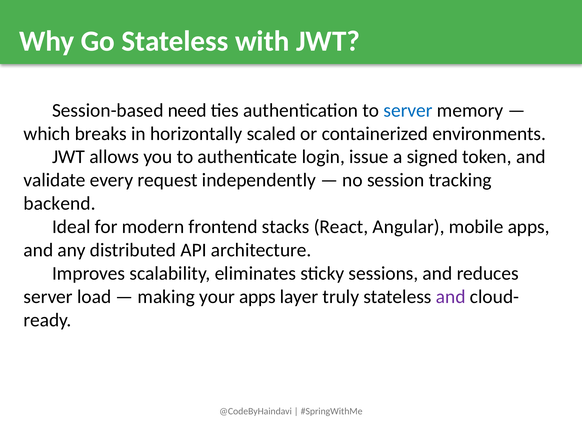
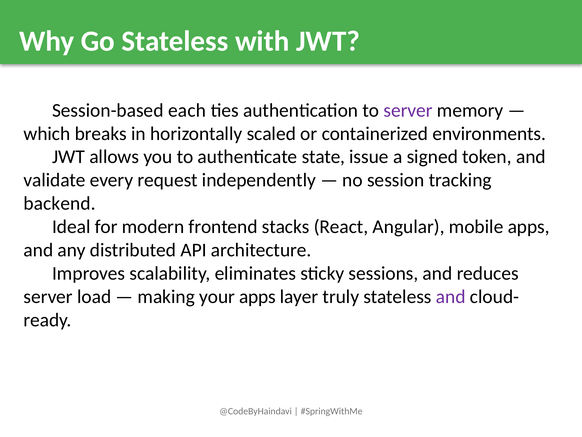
need: need -> each (187, 110)
server colour: blue -> purple (408, 110)
login: login -> state (323, 157)
